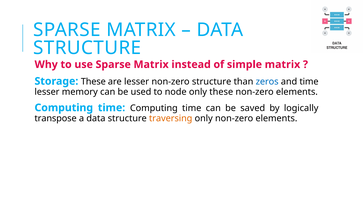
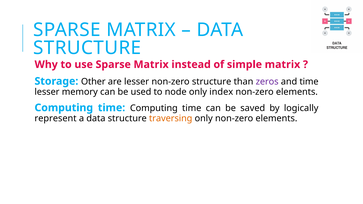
Storage These: These -> Other (93, 82)
zeros colour: blue -> purple (267, 82)
only these: these -> index (221, 92)
transpose: transpose -> represent (56, 118)
